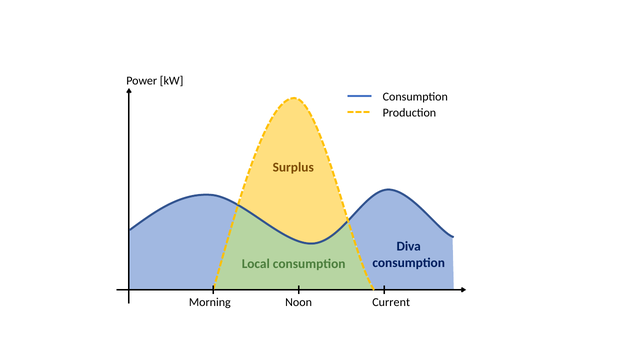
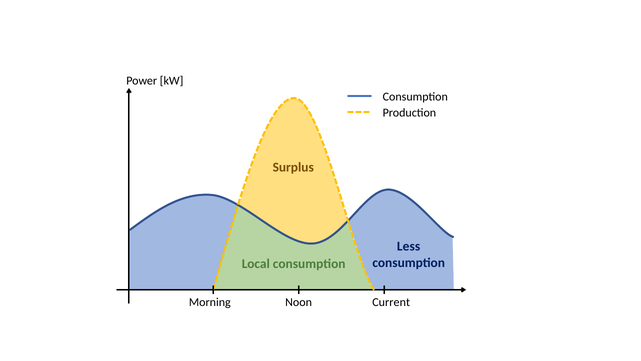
Diva: Diva -> Less (409, 246)
